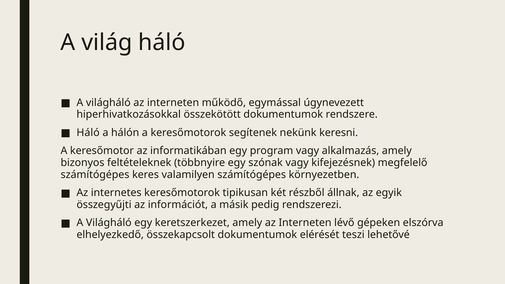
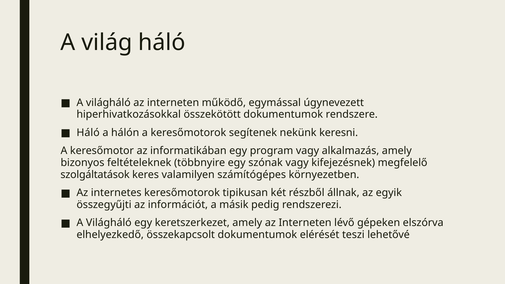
számítógépes: számítógépes -> szolgáltatások (95, 175)
